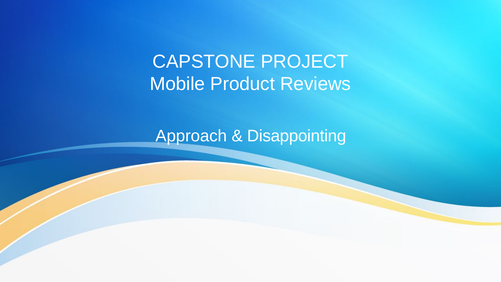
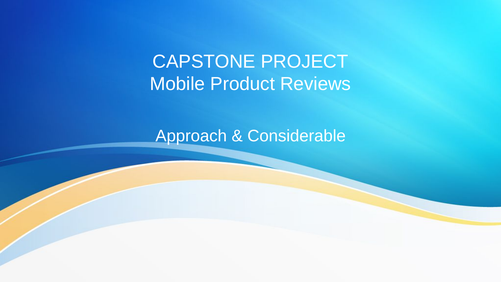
Disappointing: Disappointing -> Considerable (297, 136)
